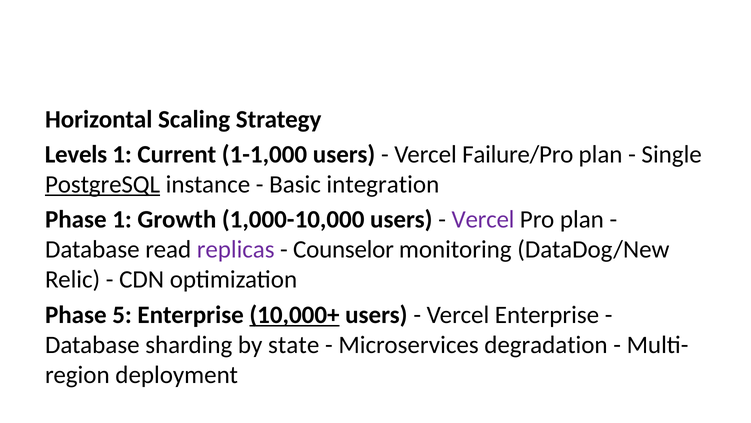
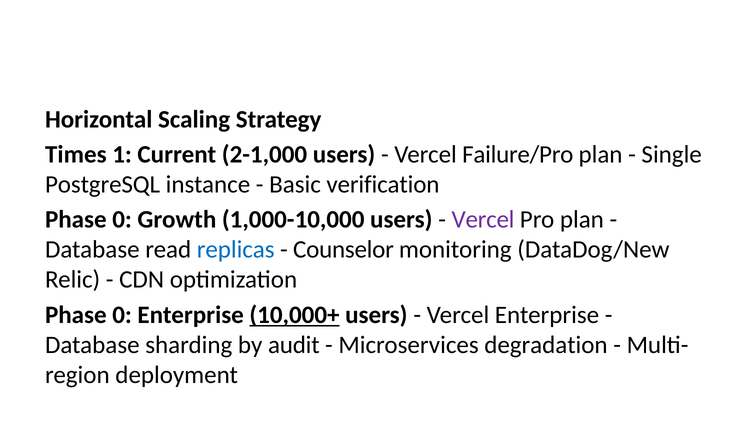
Levels: Levels -> Times (76, 154)
1-1,000: 1-1,000 -> 2-1,000 (264, 154)
PostgreSQL underline: present -> none (103, 184)
integration: integration -> verification (383, 184)
1: 1 -> 0 (122, 219)
replicas colour: purple -> blue (236, 249)
5: 5 -> 0 (122, 314)
state: state -> audit (294, 344)
